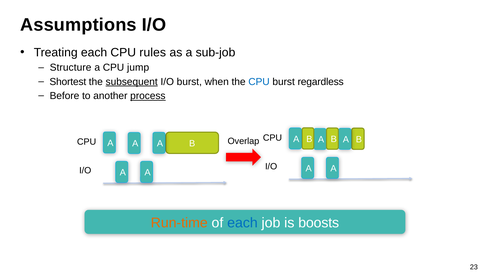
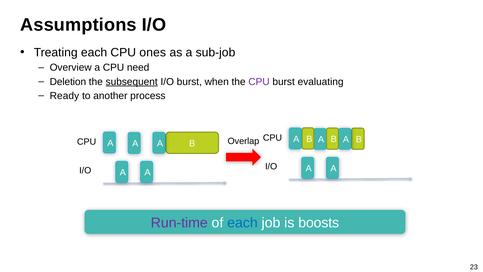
rules: rules -> ones (153, 52)
Structure: Structure -> Overview (71, 68)
jump: jump -> need (138, 68)
Shortest: Shortest -> Deletion (68, 82)
CPU colour: blue -> purple (259, 82)
regardless: regardless -> evaluating (321, 82)
Before: Before -> Ready (64, 96)
process underline: present -> none (148, 96)
Run-time colour: orange -> purple (179, 223)
